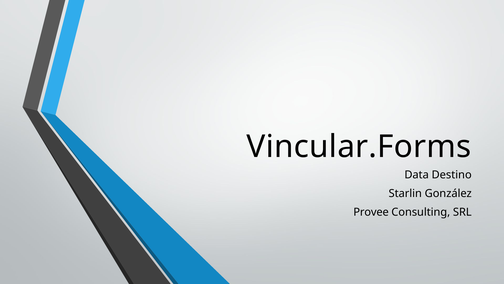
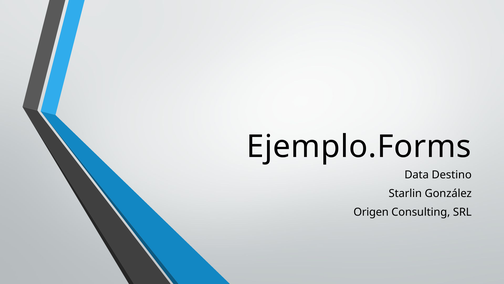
Vincular.Forms: Vincular.Forms -> Ejemplo.Forms (359, 147)
Provee: Provee -> Origen (371, 212)
